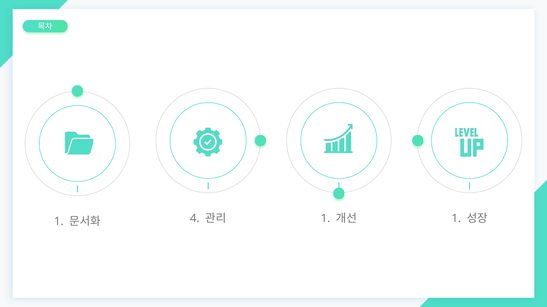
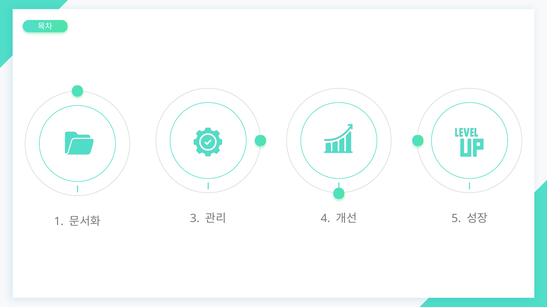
4: 4 -> 3 (195, 219)
1: 1 -> 4 (326, 219)
1: 1 -> 5 (456, 219)
